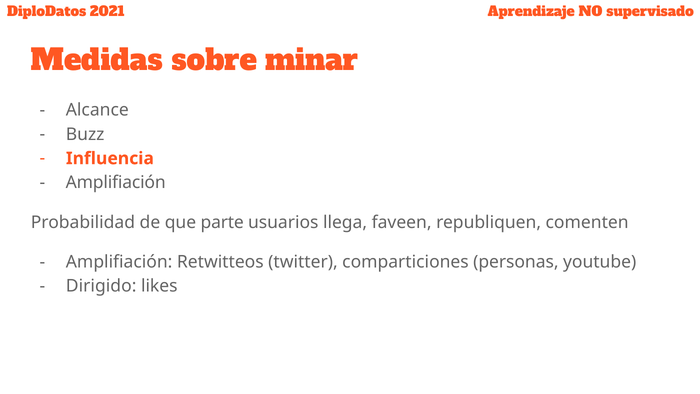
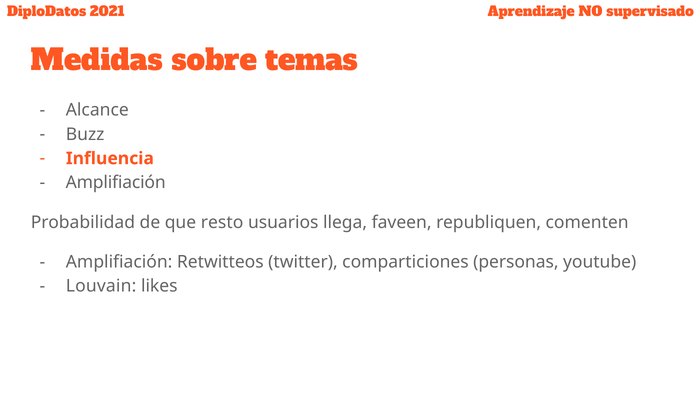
minar: minar -> temas (312, 61)
parte: parte -> resto (222, 222)
Dirigido: Dirigido -> Louvain (101, 286)
